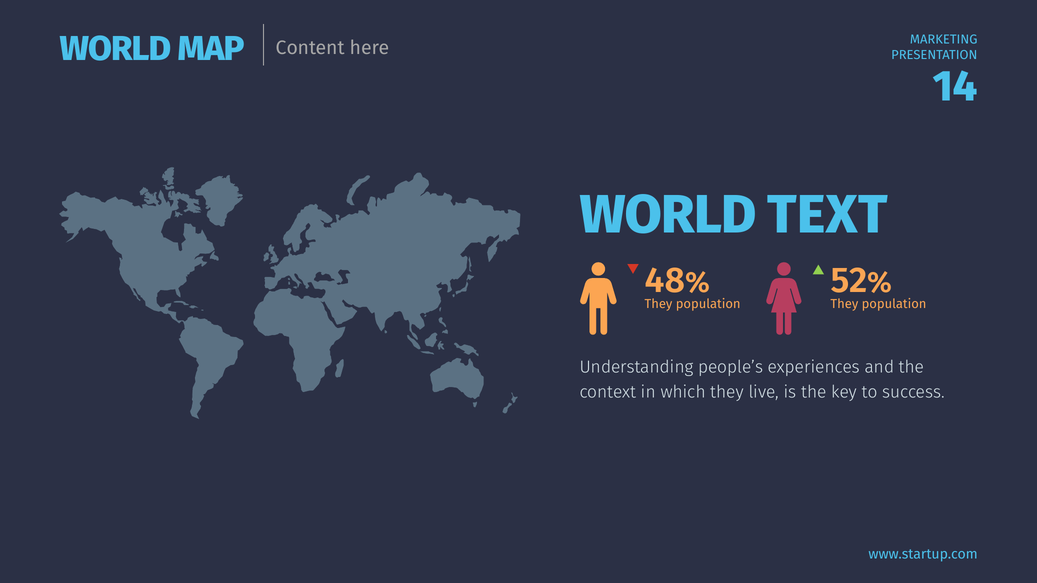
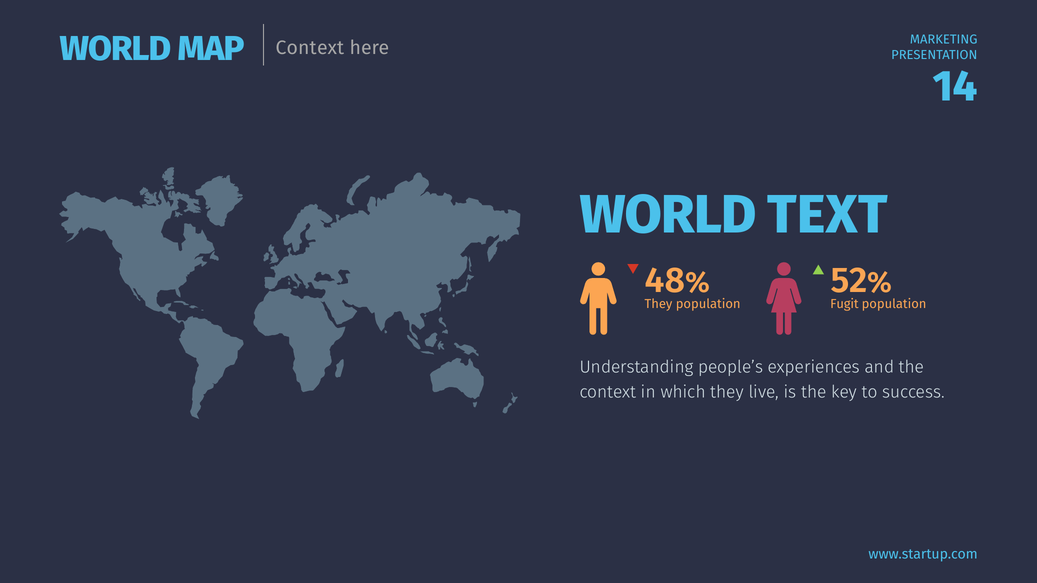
MAP Content: Content -> Context (310, 48)
They: They -> Fugit (844, 304)
